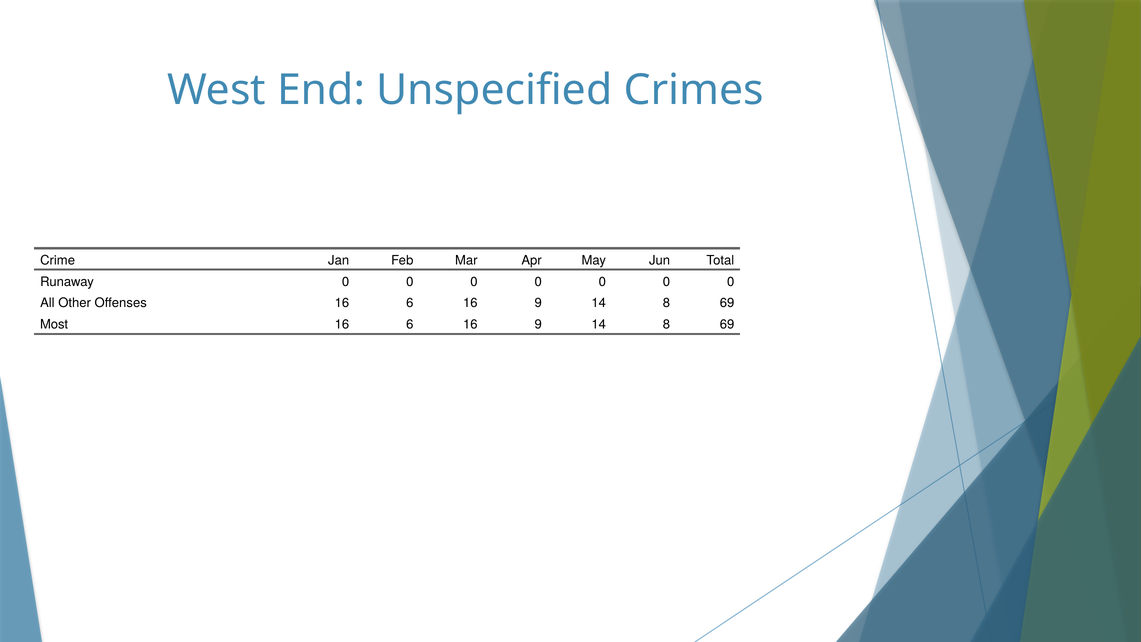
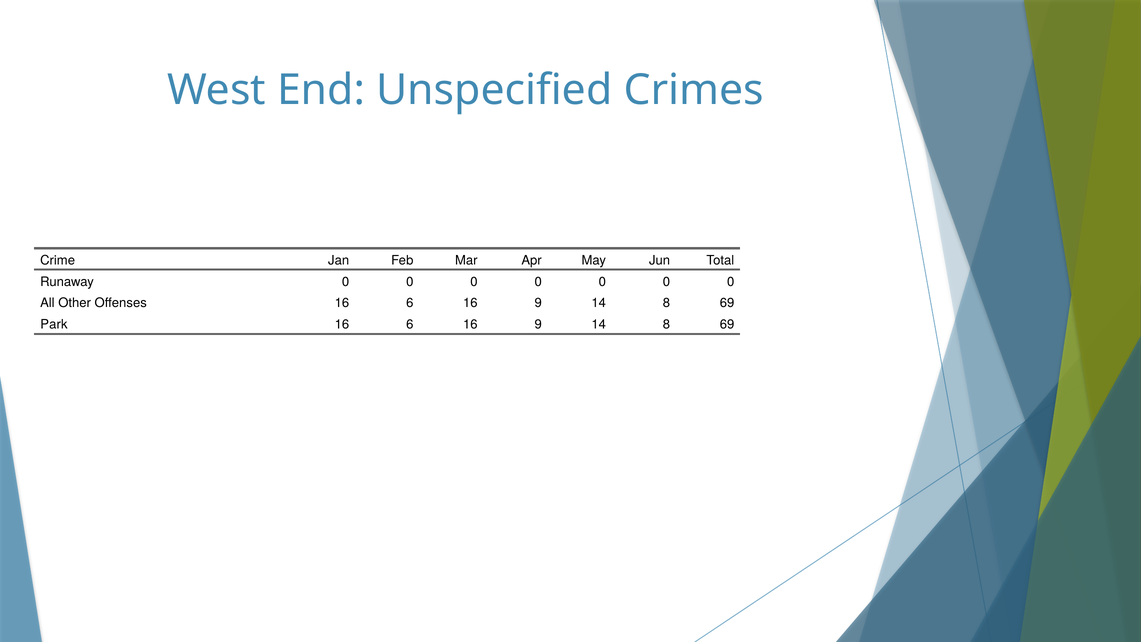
Most: Most -> Park (54, 324)
